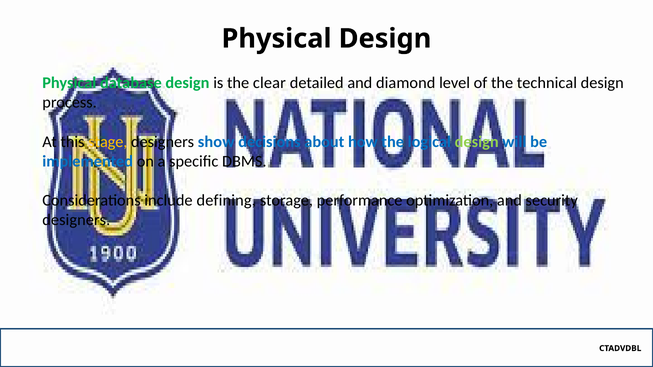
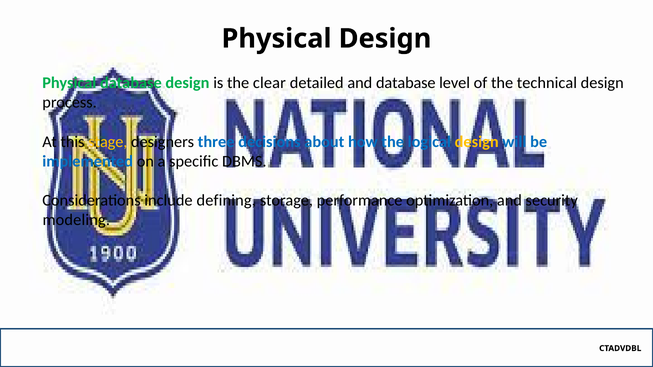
and diamond: diamond -> database (406, 83)
show: show -> three (216, 142)
design colour: light green -> yellow (477, 142)
designers: designers -> modeling (76, 220)
